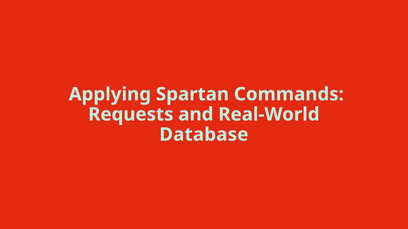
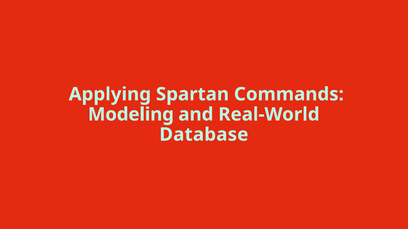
Requests: Requests -> Modeling (131, 115)
